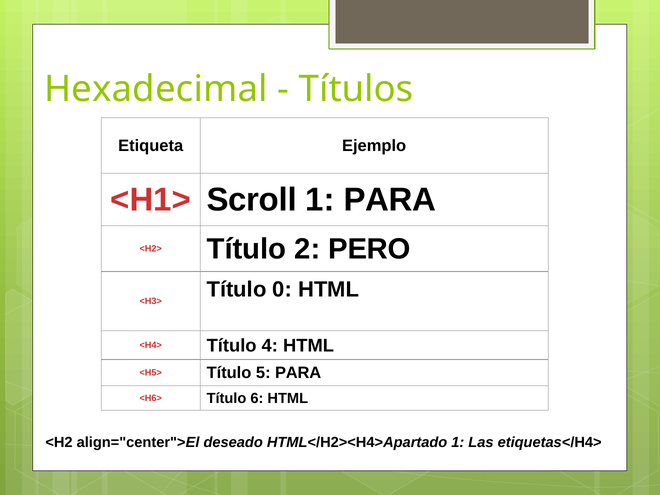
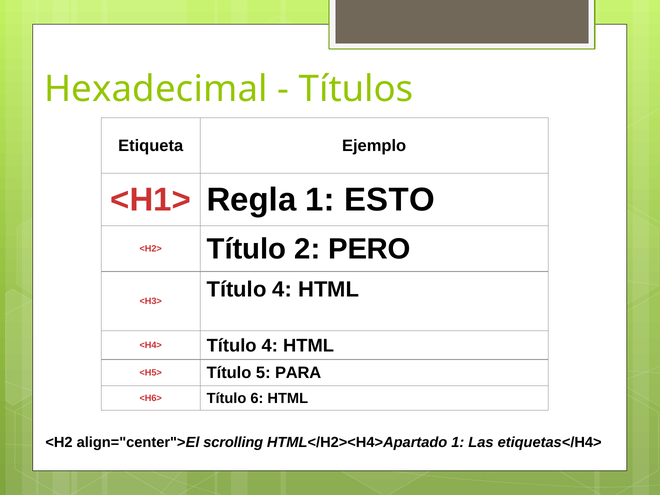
Scroll: Scroll -> Regla (252, 200)
1 PARA: PARA -> ESTO (390, 200)
0: 0 -> 4 (282, 289)
deseado: deseado -> scrolling (233, 443)
